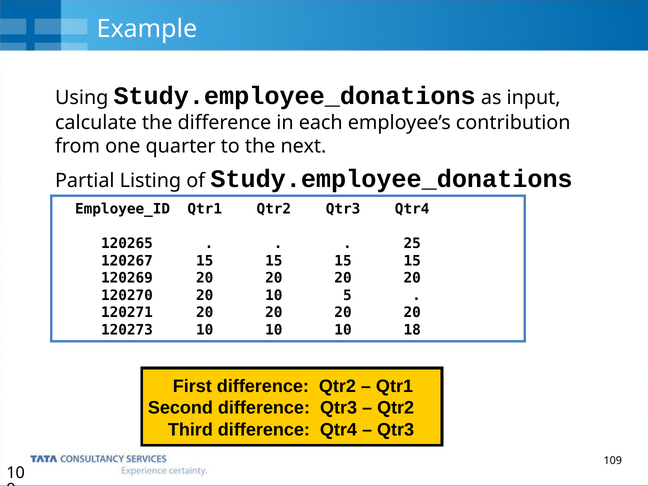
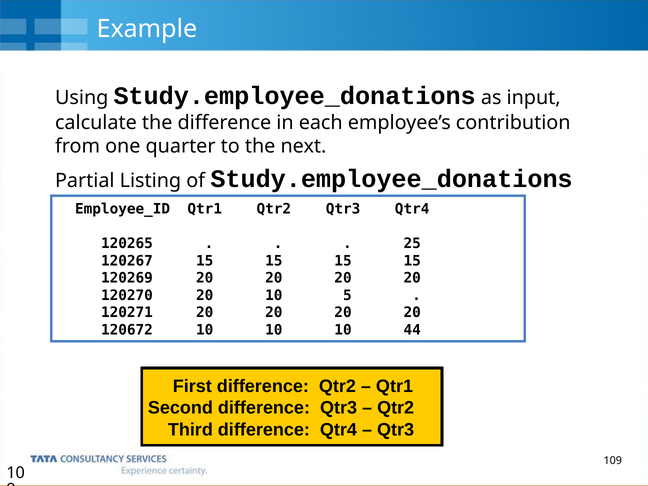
120273: 120273 -> 120672 (127, 330)
18: 18 -> 44 (412, 330)
